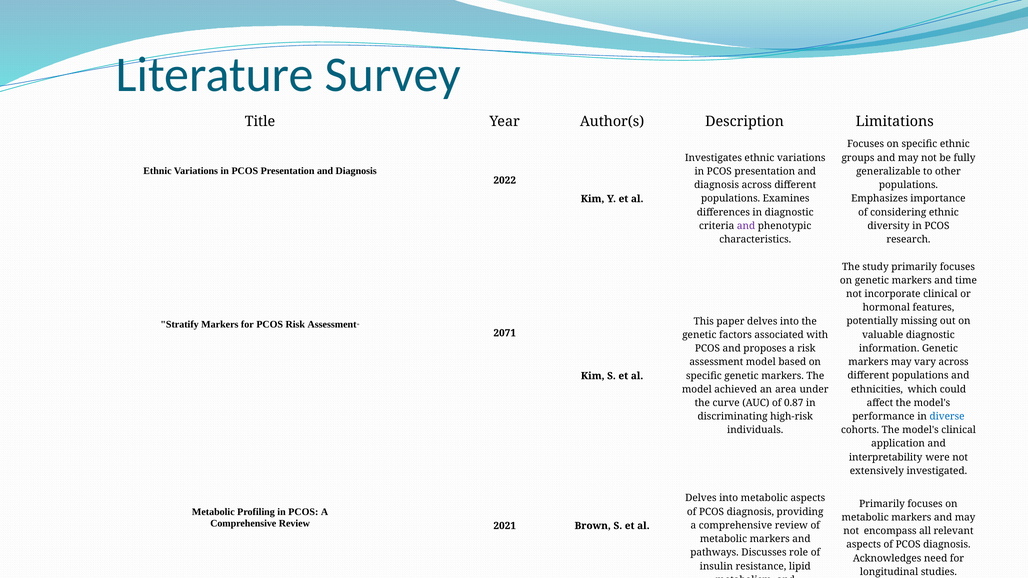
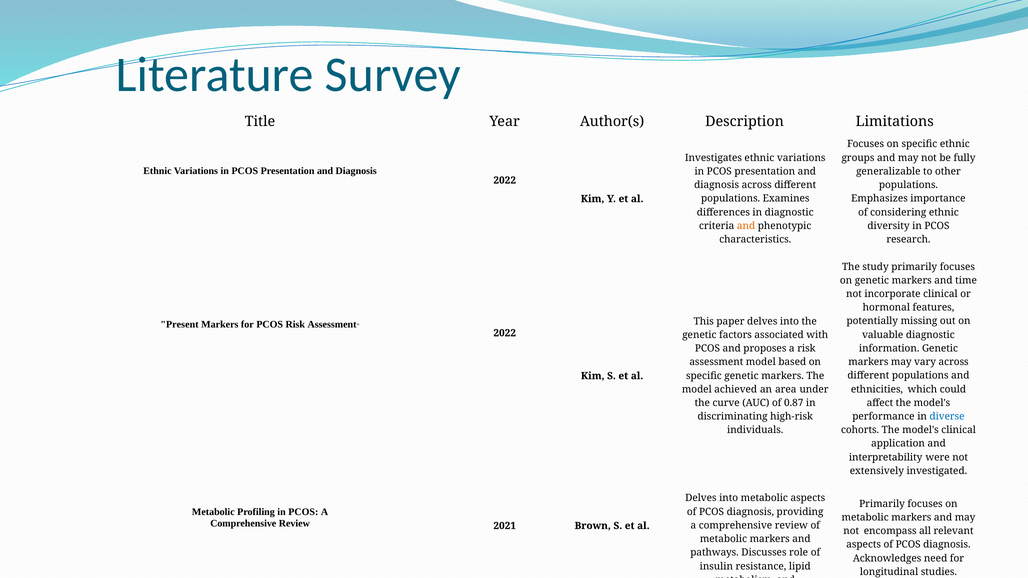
and colour: purple -> orange (746, 226)
Stratify: Stratify -> Present (180, 325)
2071: 2071 -> 2022 (505, 333)
